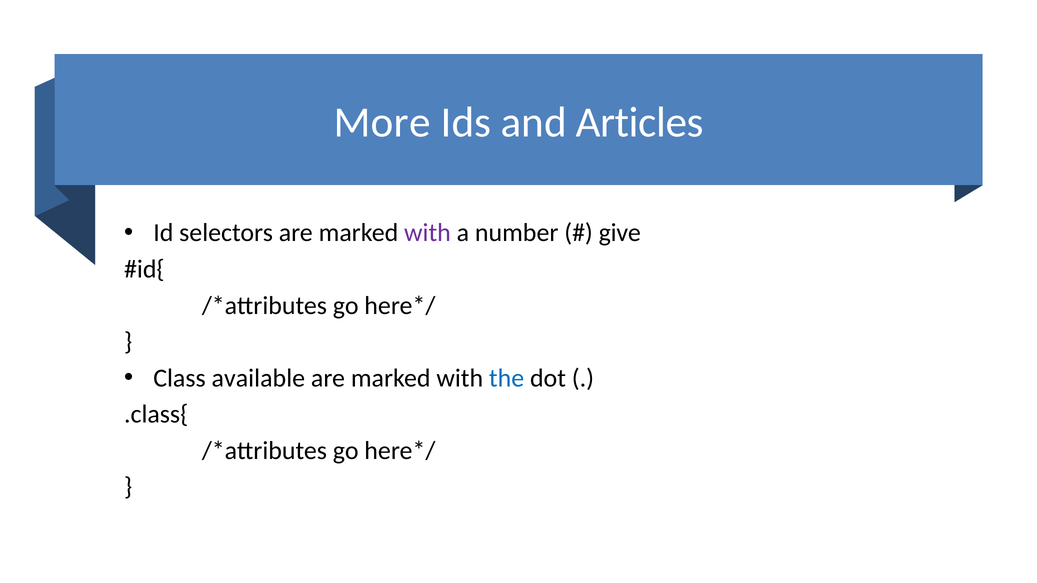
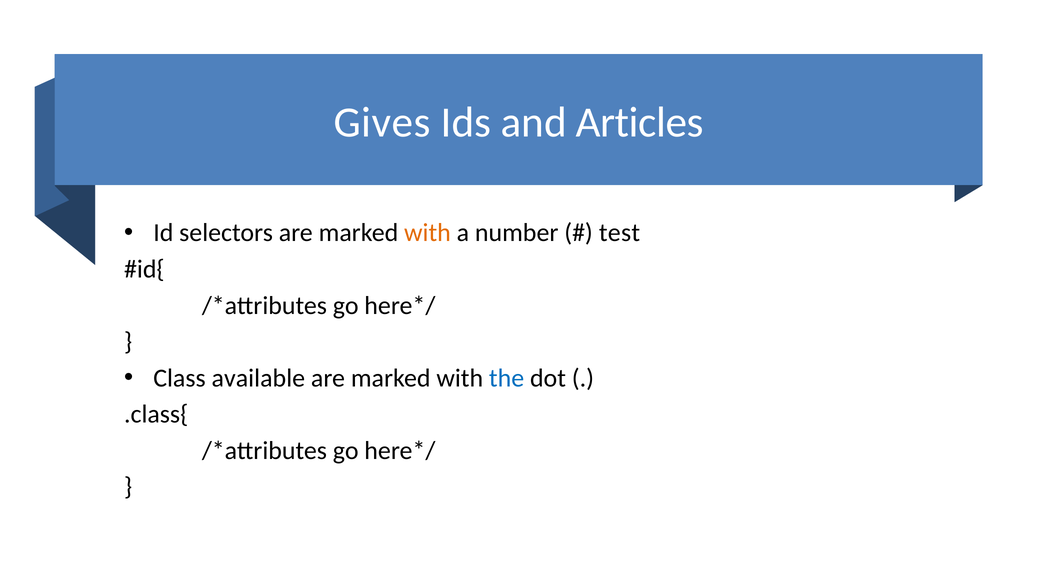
More: More -> Gives (382, 123)
with colour: purple -> orange (427, 233)
give: give -> test (620, 233)
